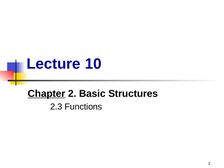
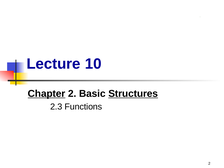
Structures underline: none -> present (133, 94)
